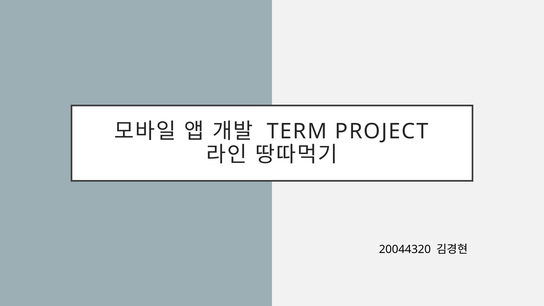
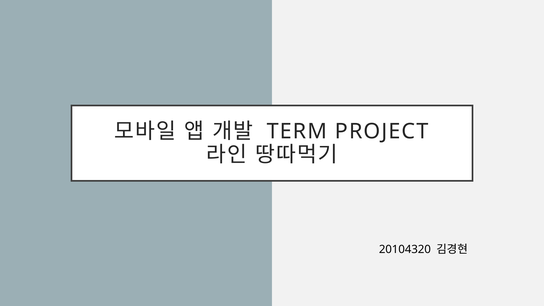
20044320: 20044320 -> 20104320 (405, 249)
